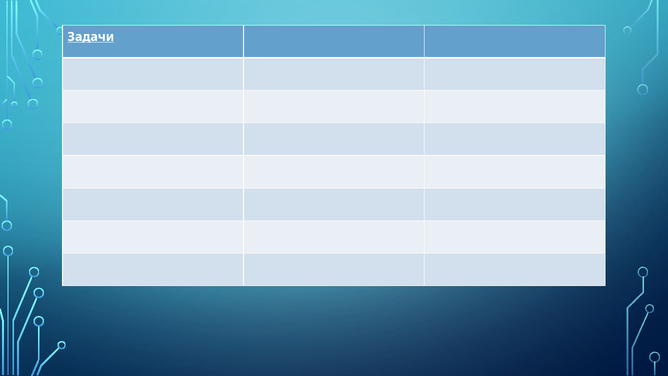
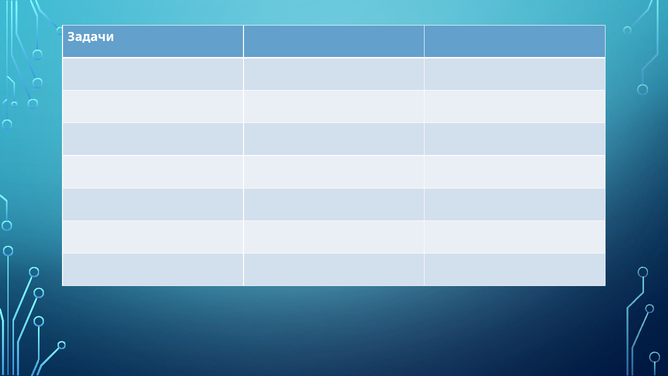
Задачи underline: present -> none (91, 37)
